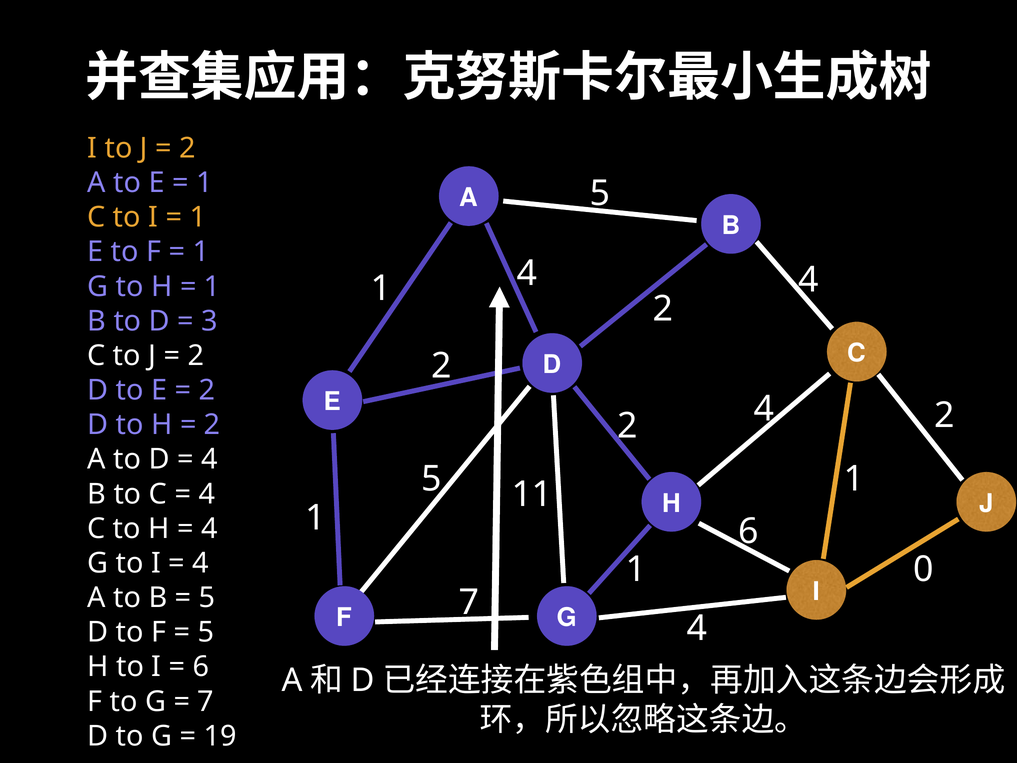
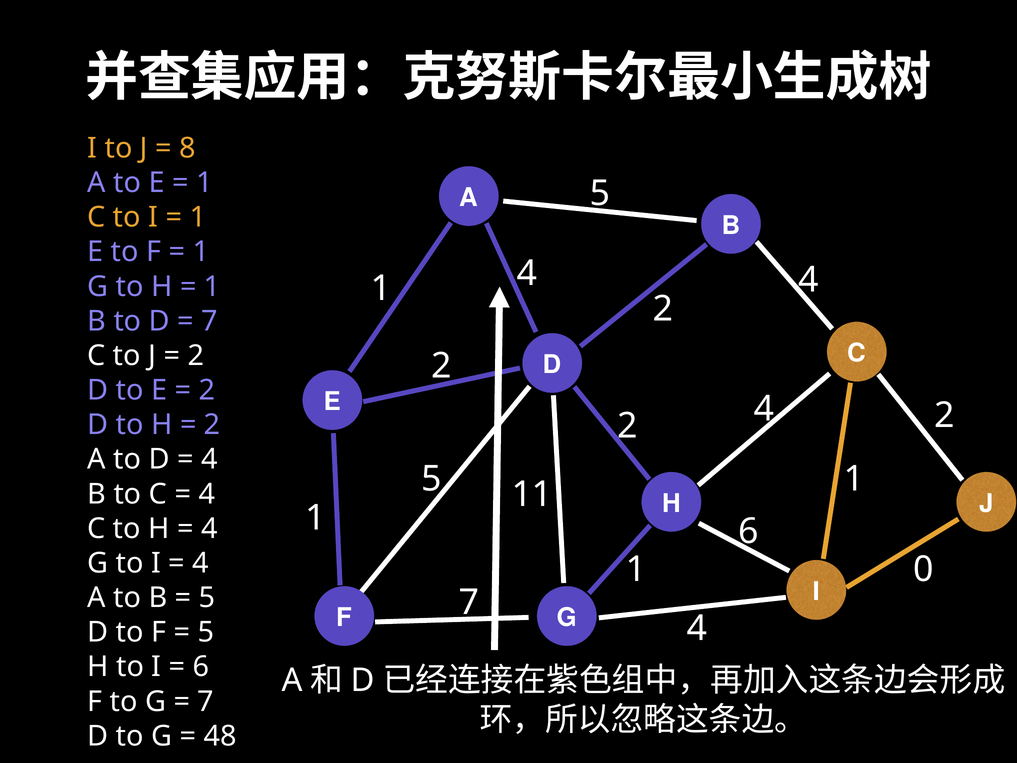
2: 2 -> 8 (187, 148)
3: 3 -> 7 (210, 321)
19: 19 -> 48 (220, 736)
